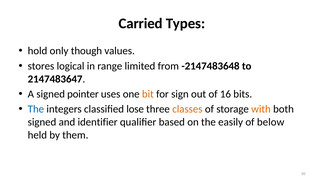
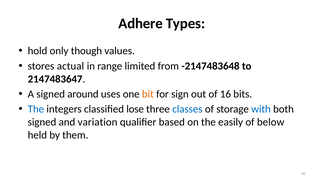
Carried: Carried -> Adhere (141, 24)
logical: logical -> actual (70, 66)
pointer: pointer -> around (83, 94)
classes colour: orange -> blue (187, 109)
with colour: orange -> blue (261, 109)
identifier: identifier -> variation (98, 122)
